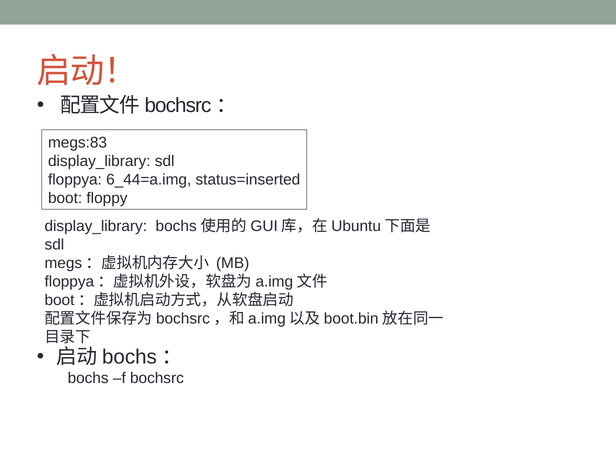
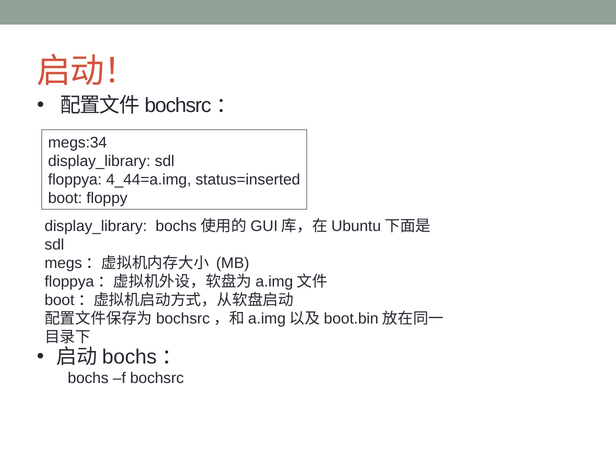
megs:83: megs:83 -> megs:34 (78, 143)
6_44=a.img: 6_44=a.img -> 4_44=a.img (149, 180)
